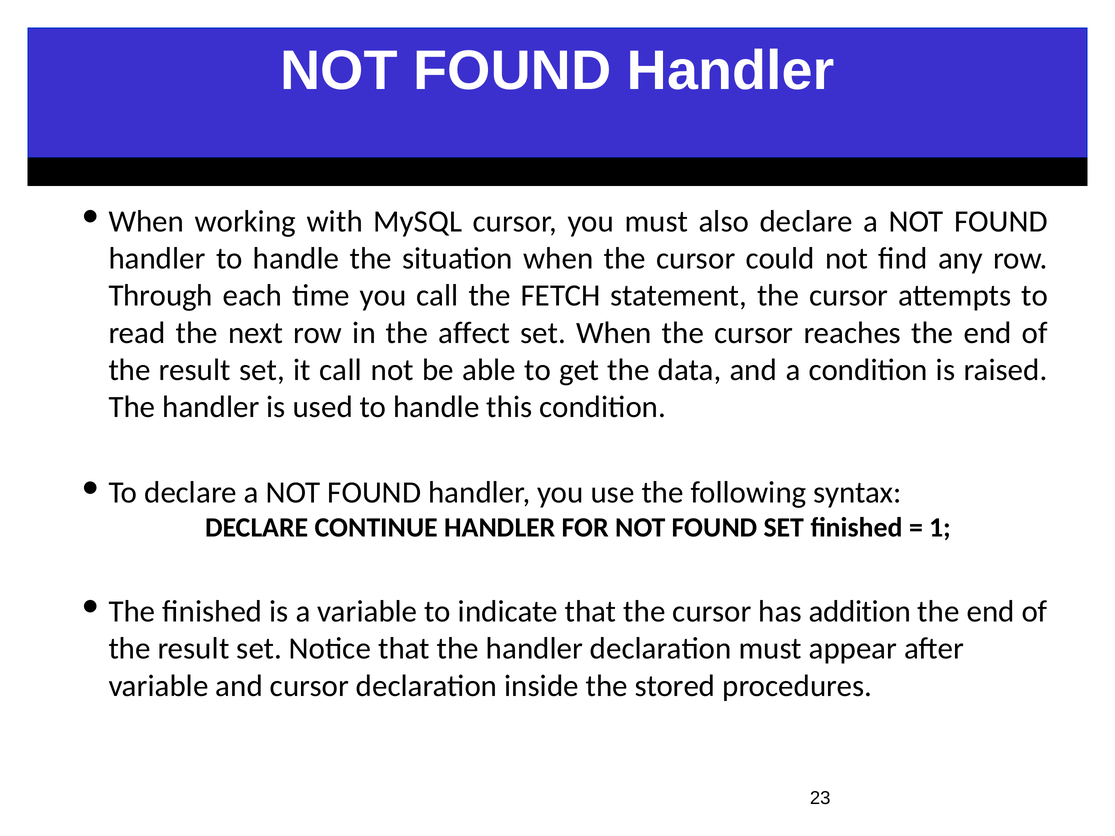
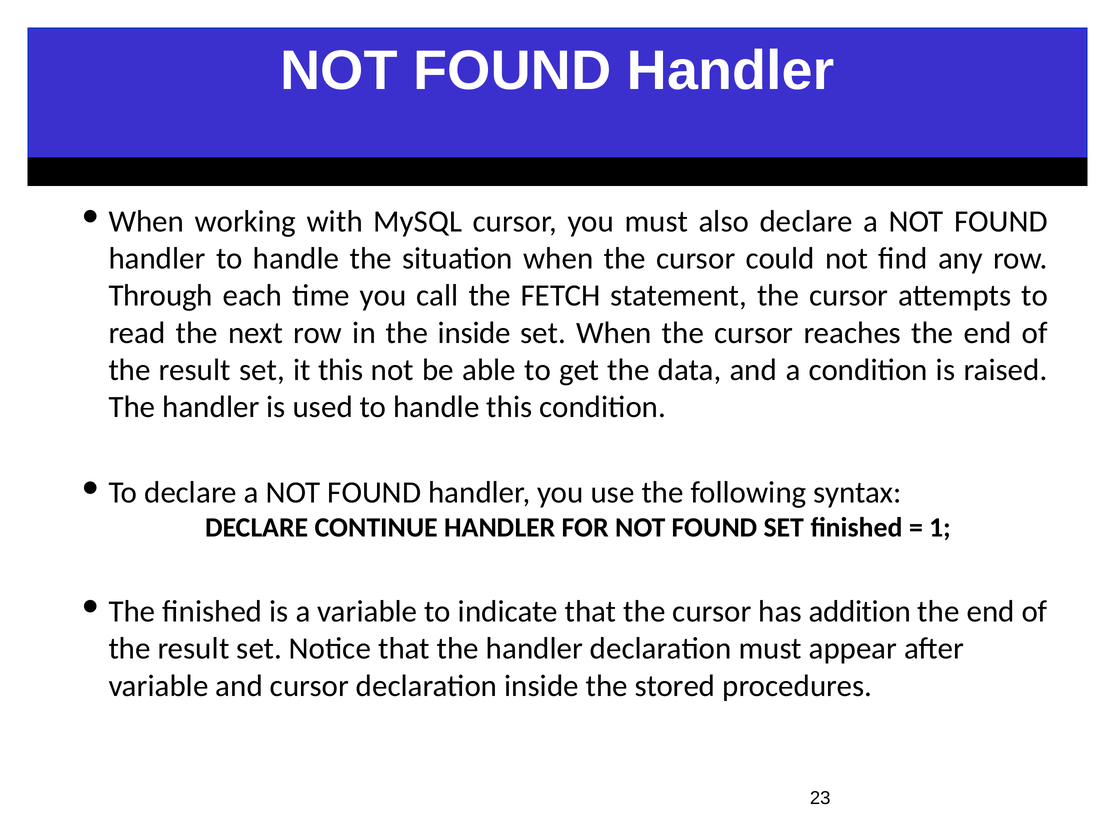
the affect: affect -> inside (474, 333)
it call: call -> this (341, 370)
